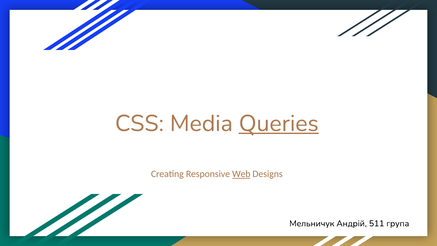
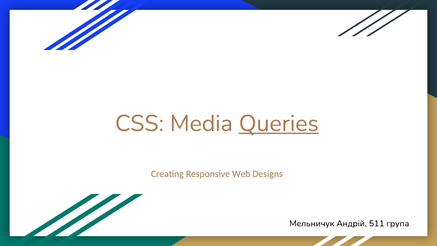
Web underline: present -> none (241, 174)
